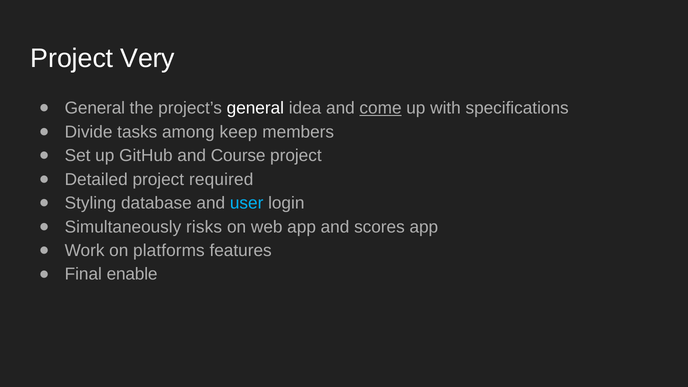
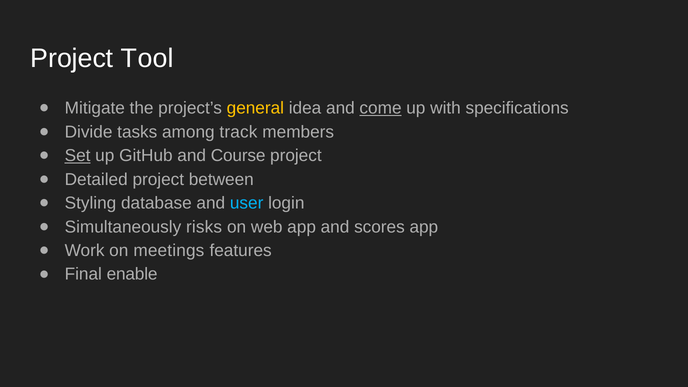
Very: Very -> Tool (147, 58)
General: General -> Mitigate (95, 108)
general colour: white -> yellow (255, 108)
keep: keep -> track (238, 132)
Set underline: none -> present (78, 156)
required: required -> between (221, 179)
platforms: platforms -> meetings (169, 251)
